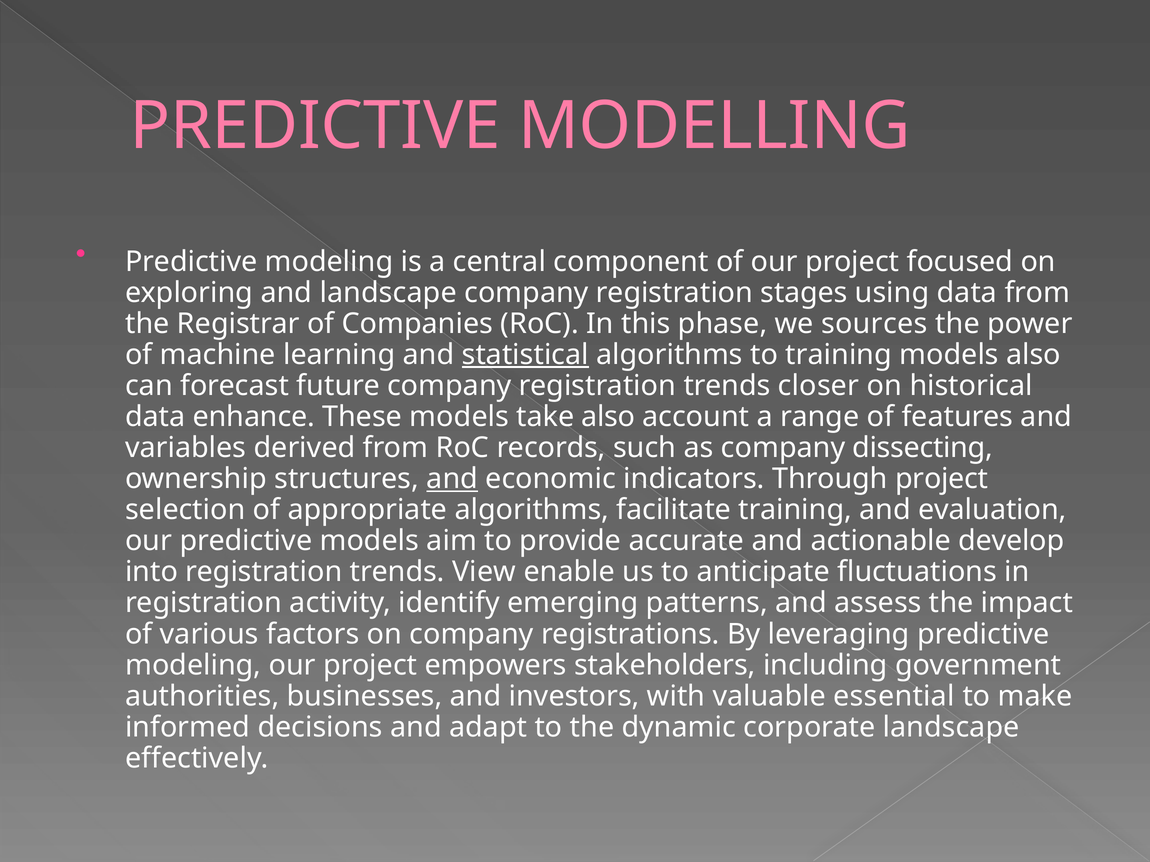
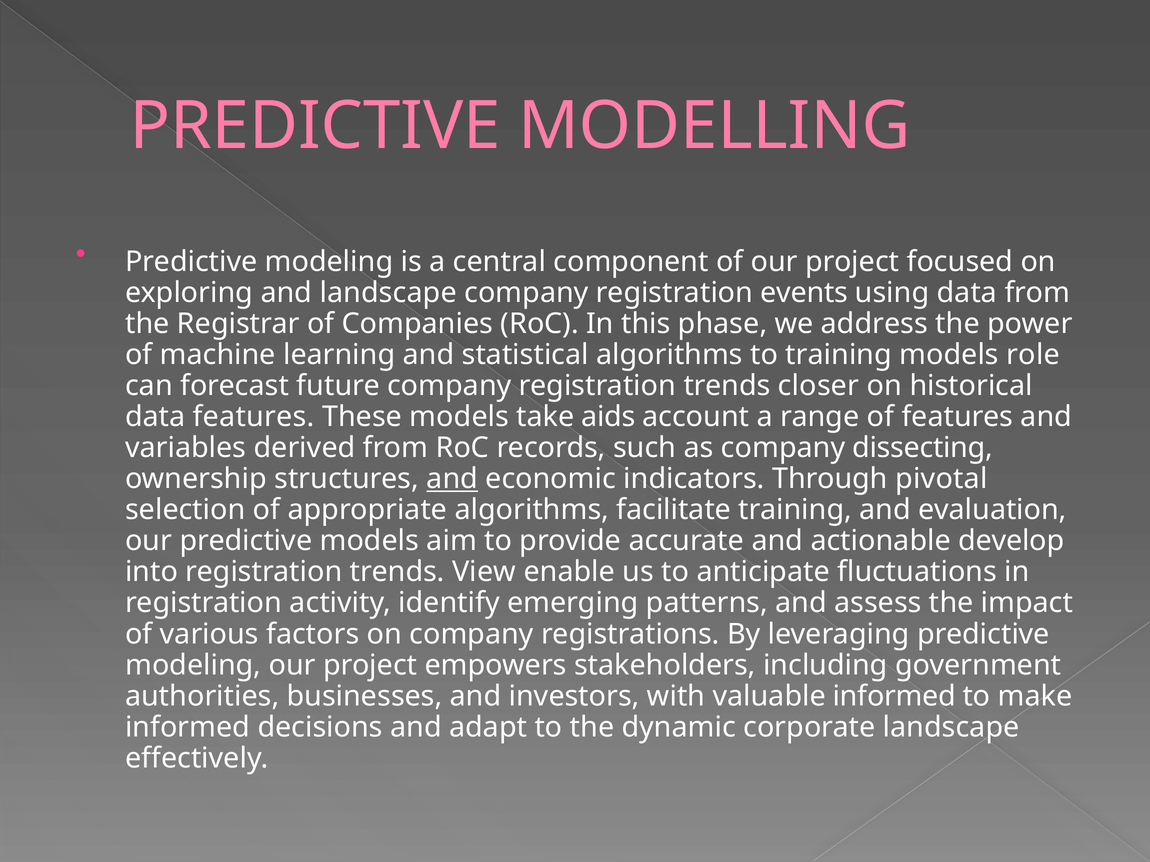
stages: stages -> events (804, 293)
sources: sources -> address (874, 324)
statistical underline: present -> none (525, 355)
models also: also -> role (1033, 355)
data enhance: enhance -> features (254, 417)
take also: also -> aids (608, 417)
Through project: project -> pivotal (941, 479)
valuable essential: essential -> informed (894, 697)
